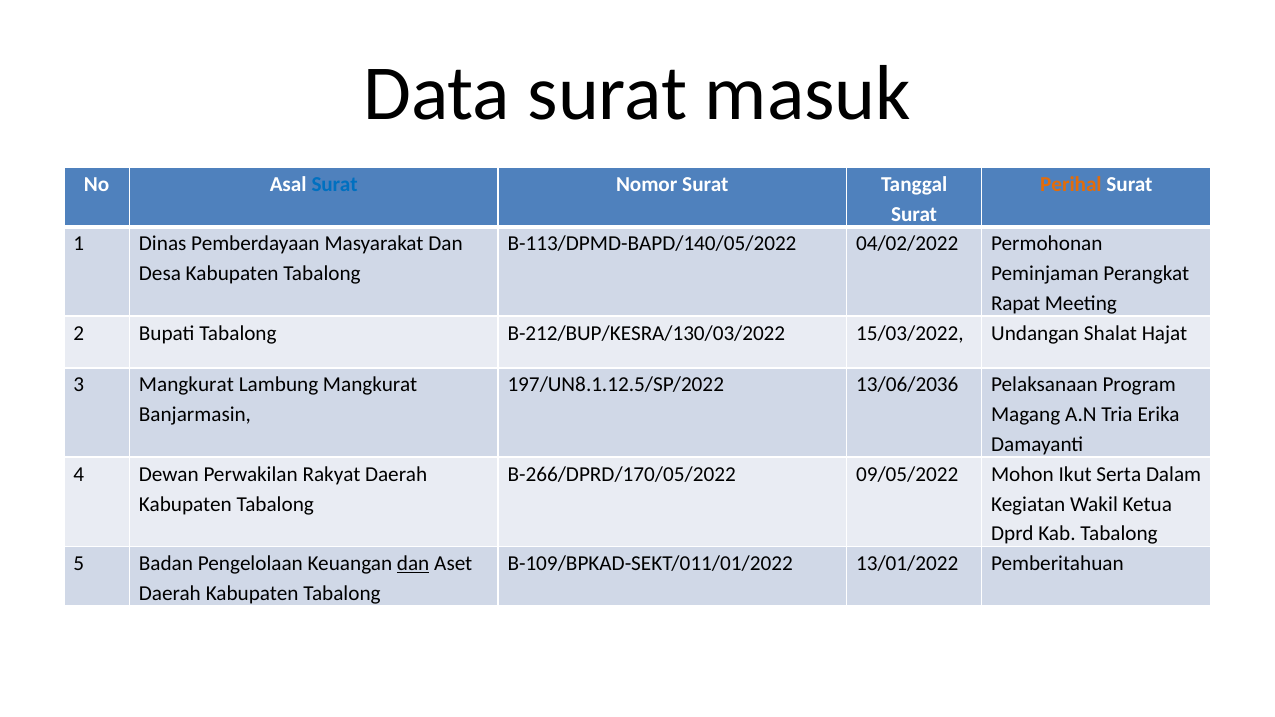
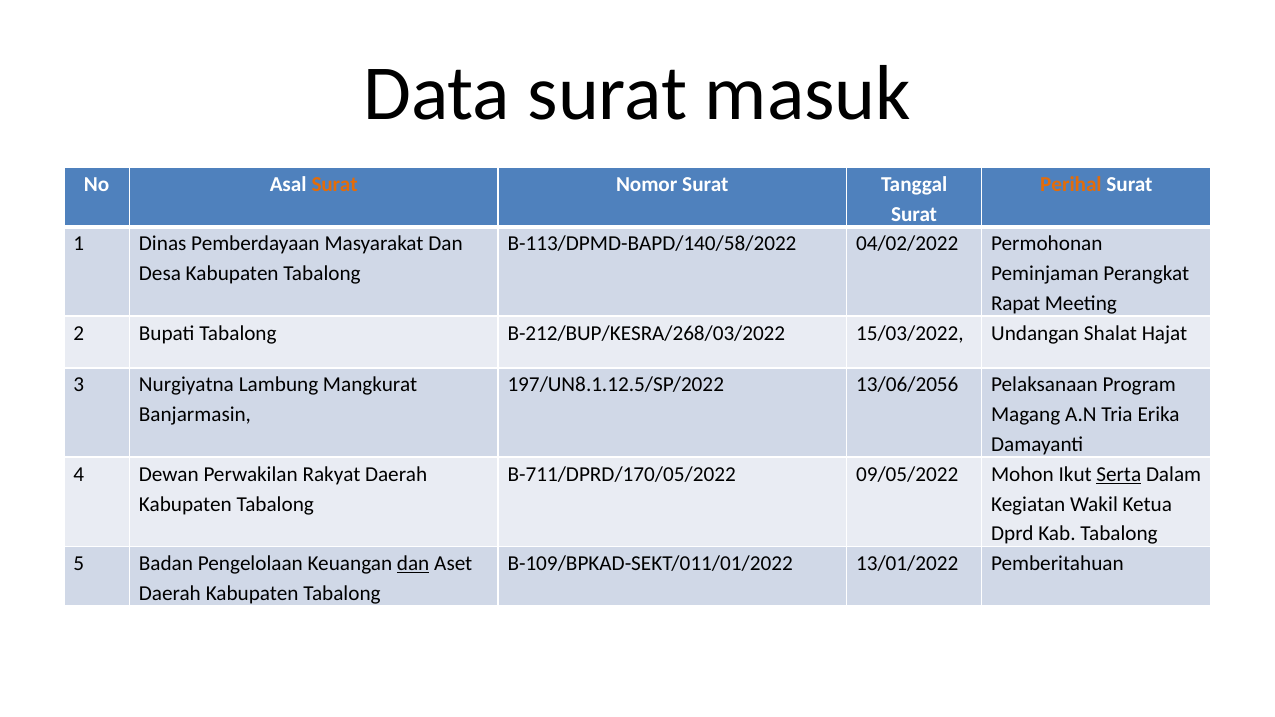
Surat colour: blue -> orange (335, 184)
B-113/DPMD-BAPD/140/05/2022: B-113/DPMD-BAPD/140/05/2022 -> B-113/DPMD-BAPD/140/58/2022 (652, 244)
B-212/BUP/KESRA/130/03/2022: B-212/BUP/KESRA/130/03/2022 -> B-212/BUP/KESRA/268/03/2022 (646, 333)
3 Mangkurat: Mangkurat -> Nurgiyatna (186, 385)
13/06/2036: 13/06/2036 -> 13/06/2056 (907, 385)
B-266/DPRD/170/05/2022: B-266/DPRD/170/05/2022 -> B-711/DPRD/170/05/2022 (622, 474)
Serta underline: none -> present (1119, 474)
